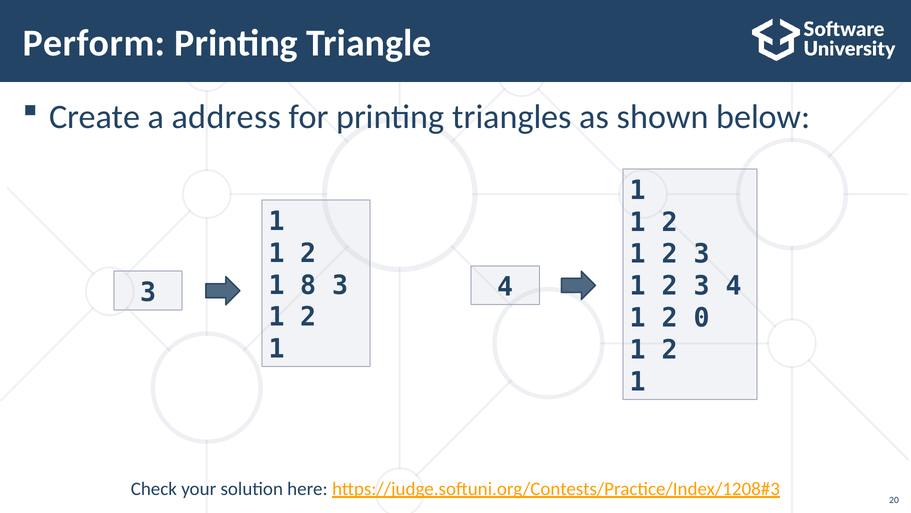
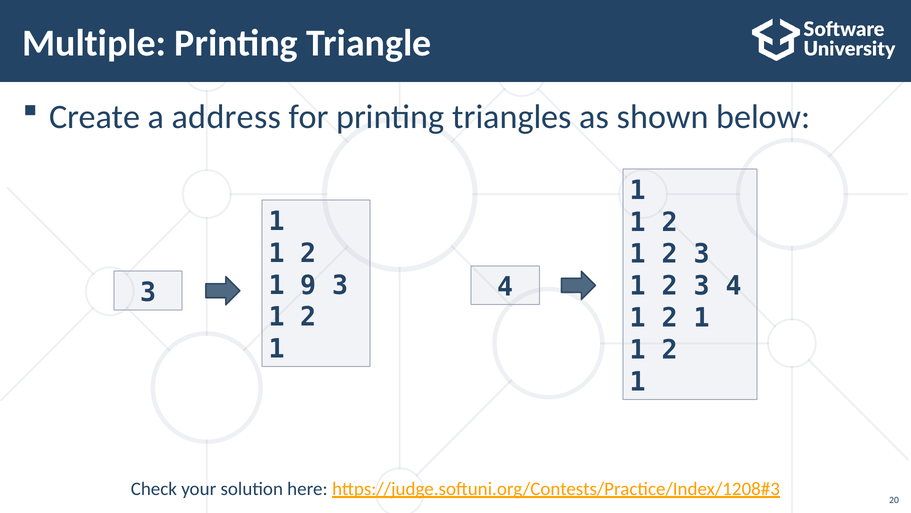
Perform: Perform -> Multiple (94, 43)
8: 8 -> 9 (308, 285)
0: 0 -> 1 (702, 318)
